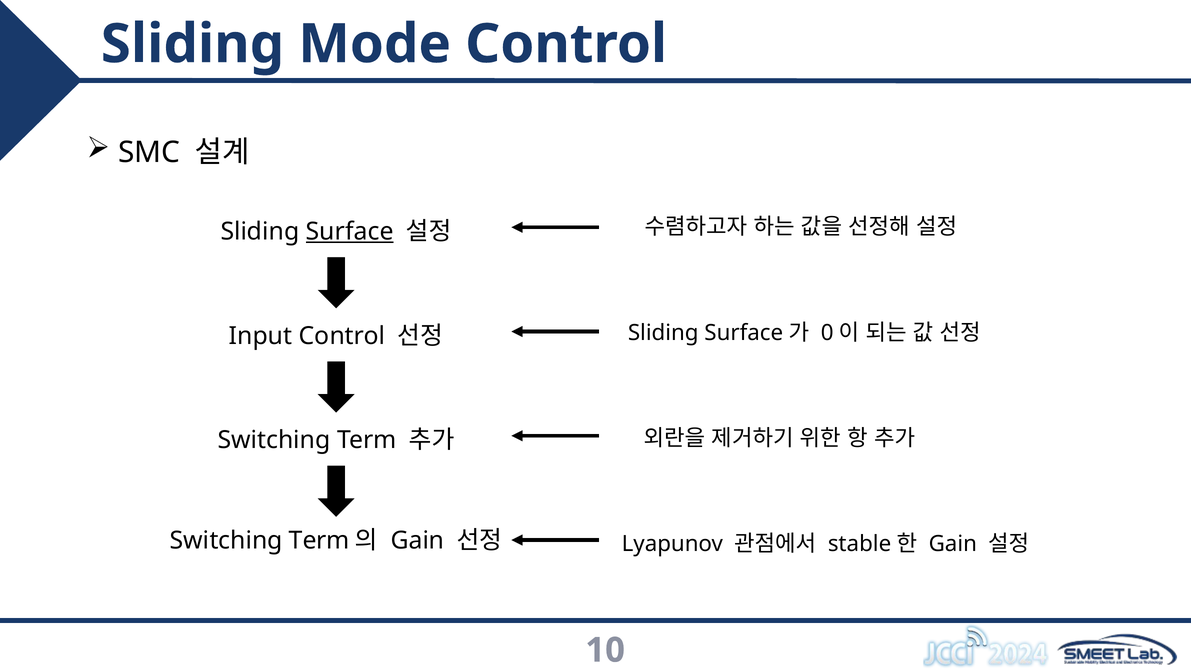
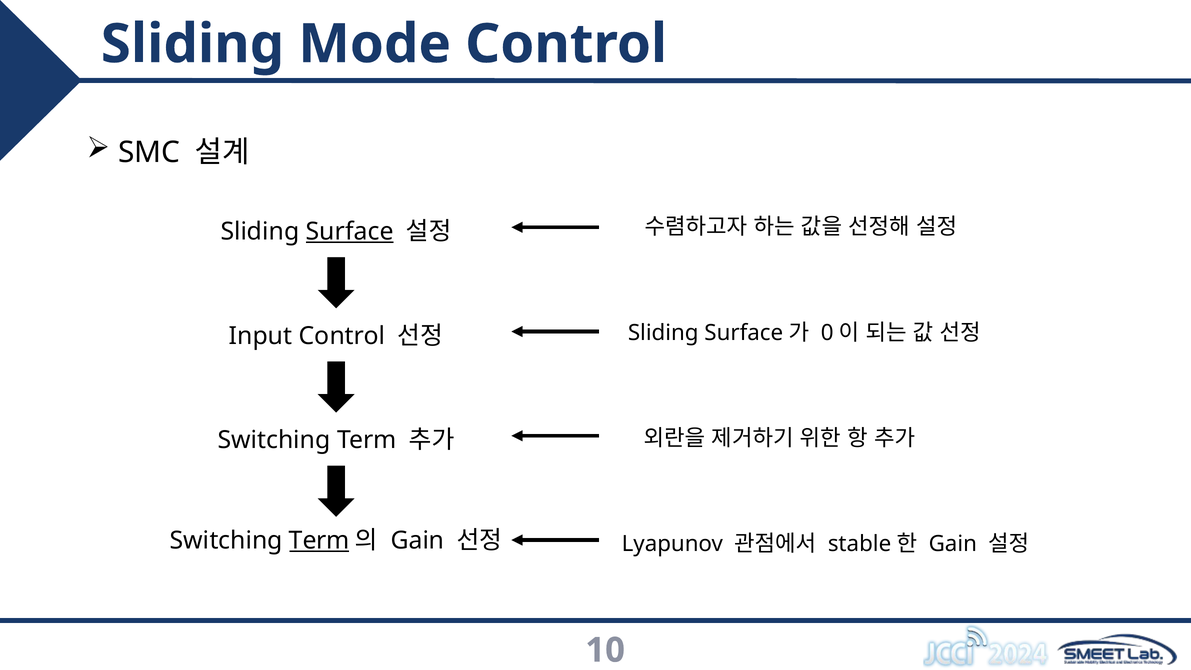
Term underline: none -> present (319, 541)
